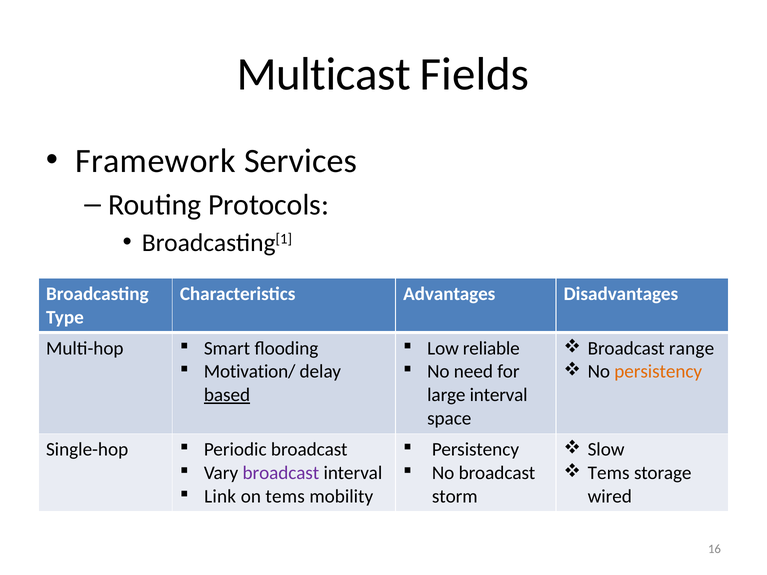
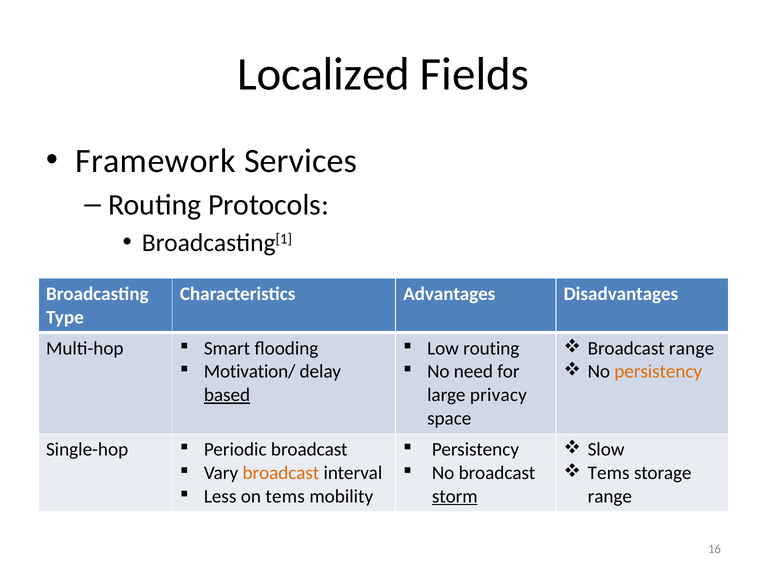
Multicast: Multicast -> Localized (324, 74)
Low reliable: reliable -> routing (491, 348)
large interval: interval -> privacy (498, 395)
broadcast colour: purple -> orange (281, 473)
Link: Link -> Less (220, 497)
storm underline: none -> present (455, 497)
wired: wired -> range (610, 497)
